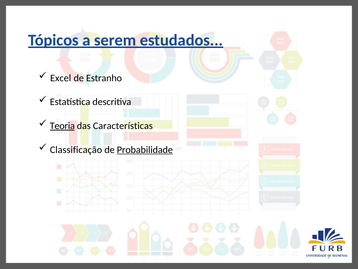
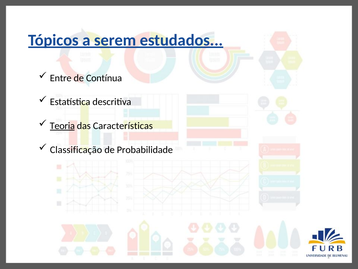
Excel: Excel -> Entre (61, 78)
Estranho: Estranho -> Contínua (104, 78)
Probabilidade underline: present -> none (145, 149)
